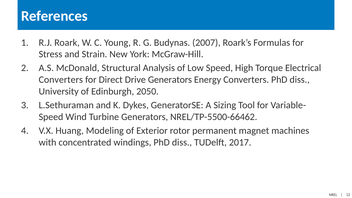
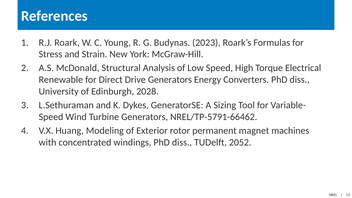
2007: 2007 -> 2023 (206, 43)
Converters: Converters -> Renewable (61, 80)
2050: 2050 -> 2028 (147, 91)
NREL/TP-5500-66462: NREL/TP-5500-66462 -> NREL/TP-5791-66462 (214, 117)
2017: 2017 -> 2052 (240, 142)
